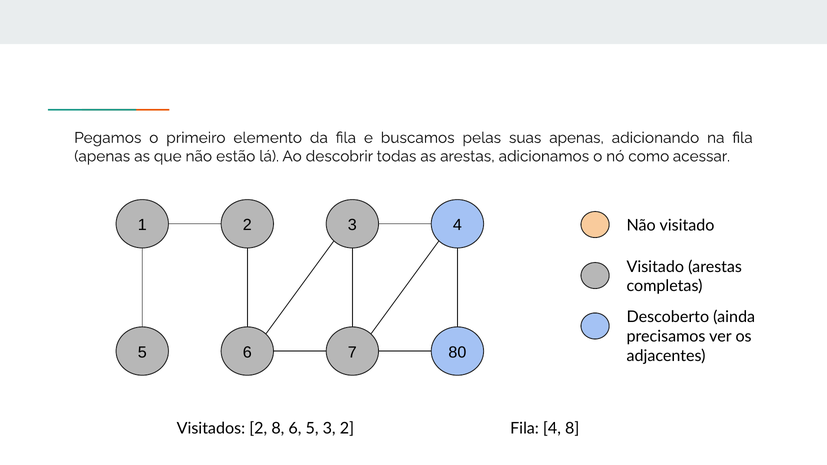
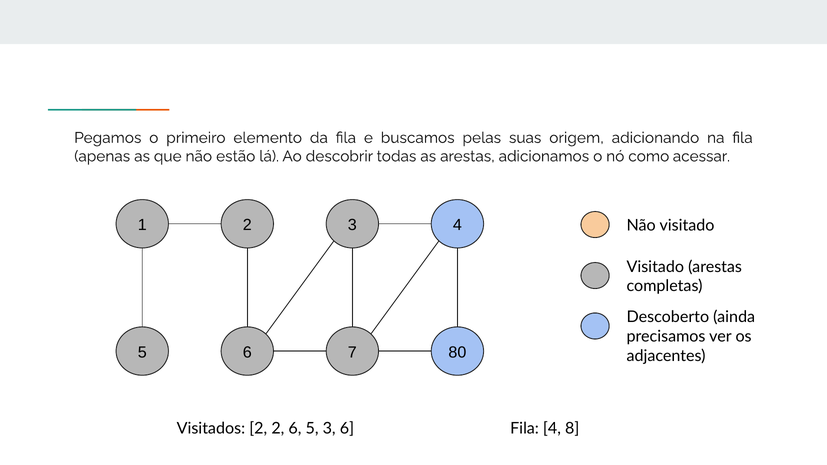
suas apenas: apenas -> origem (576, 138)
2 8: 8 -> 2 (278, 429)
3 2: 2 -> 6 (347, 429)
